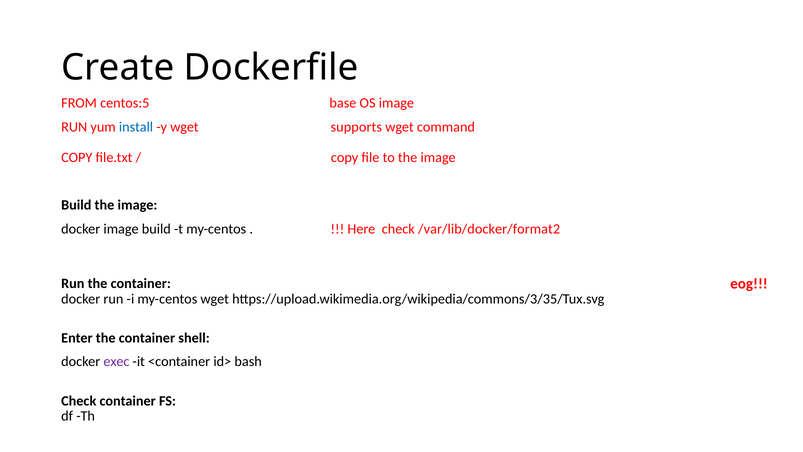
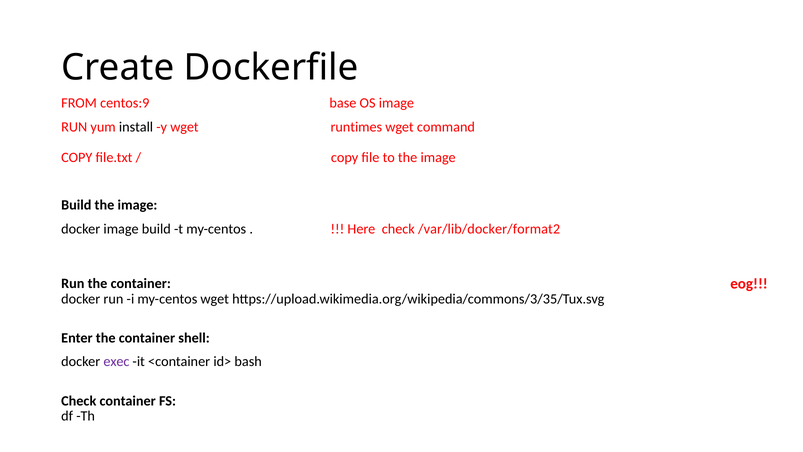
centos:5: centos:5 -> centos:9 (125, 103)
install colour: blue -> black (136, 127)
supports: supports -> runtimes (356, 127)
